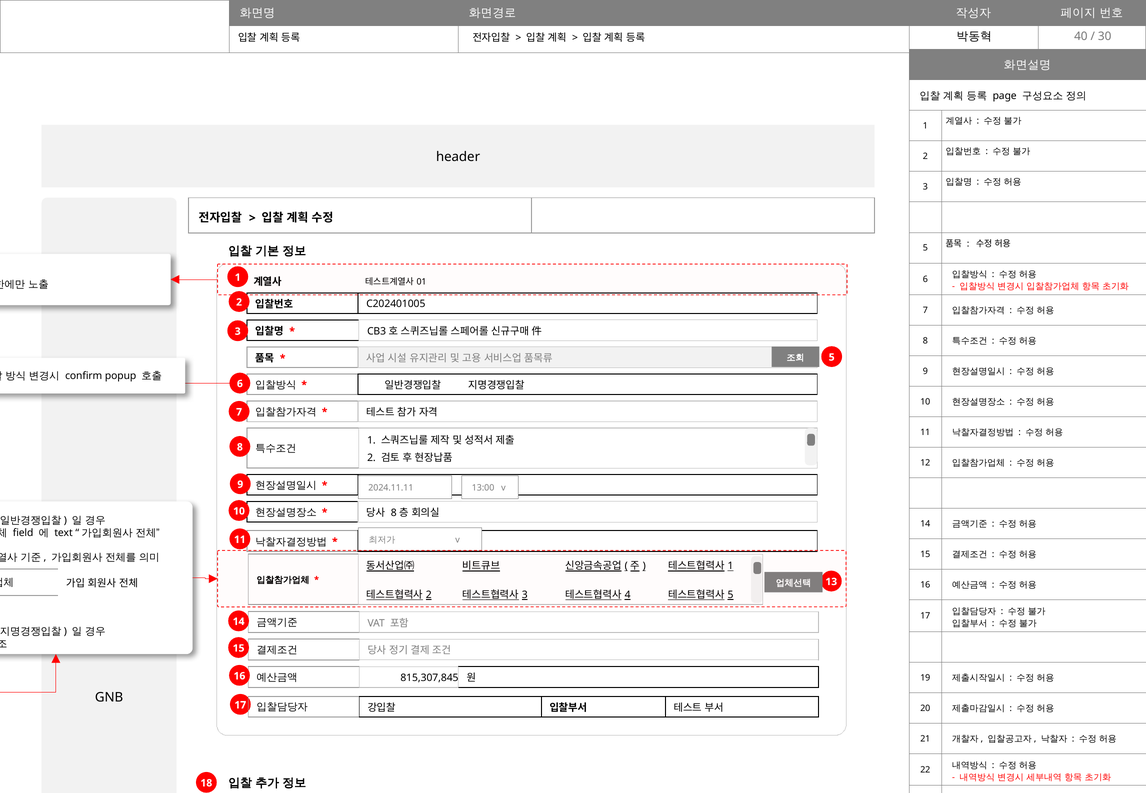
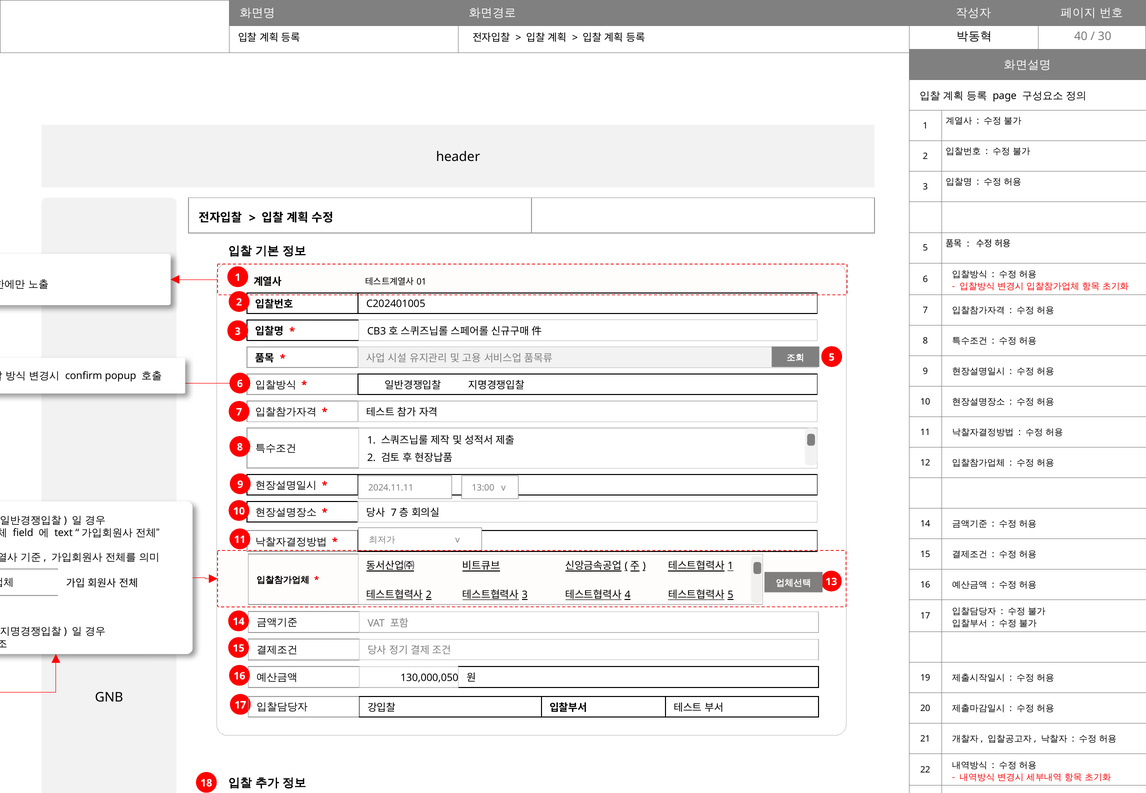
8: 8 -> 7 (394, 513)
815,307,845: 815,307,845 -> 130,000,050 (429, 678)
